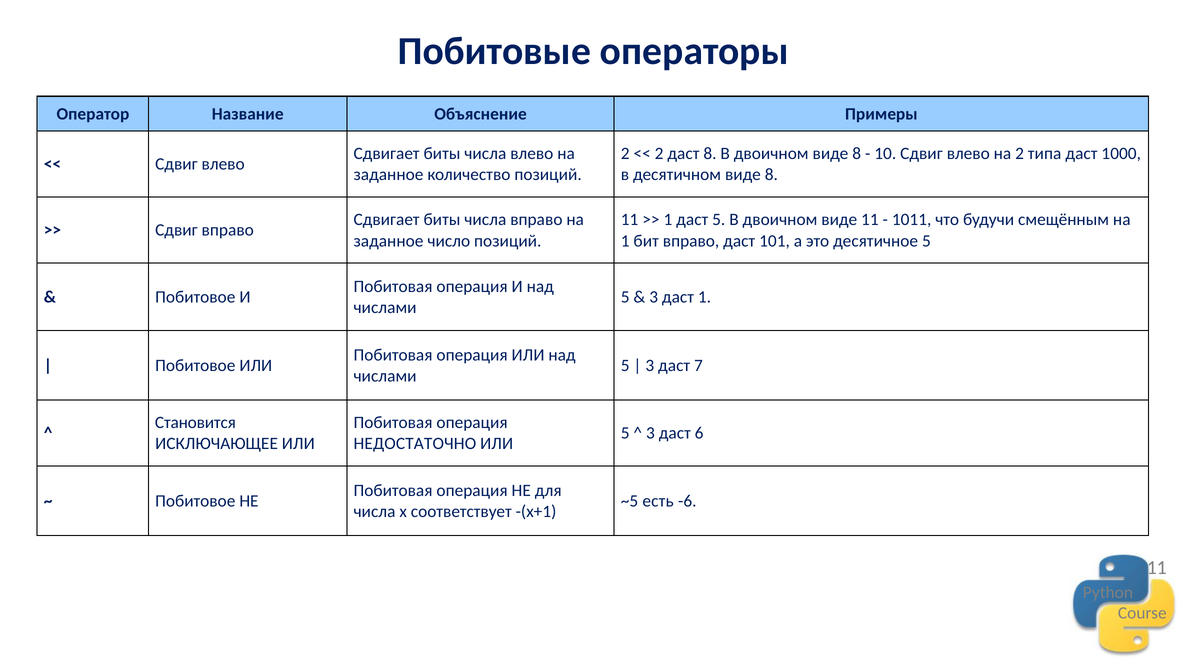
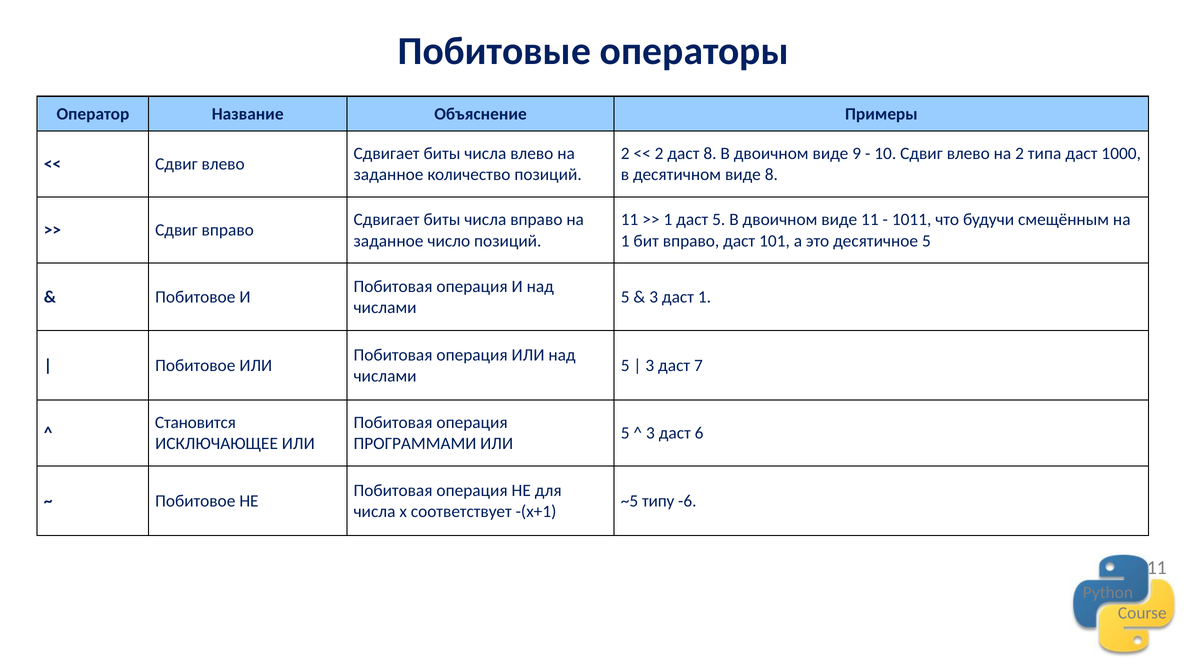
двоичном виде 8: 8 -> 9 (857, 154)
НЕДОСТАТОЧНО: НЕДОСТАТОЧНО -> ПРОГРАММАМИ (415, 443)
есть: есть -> типу (658, 501)
